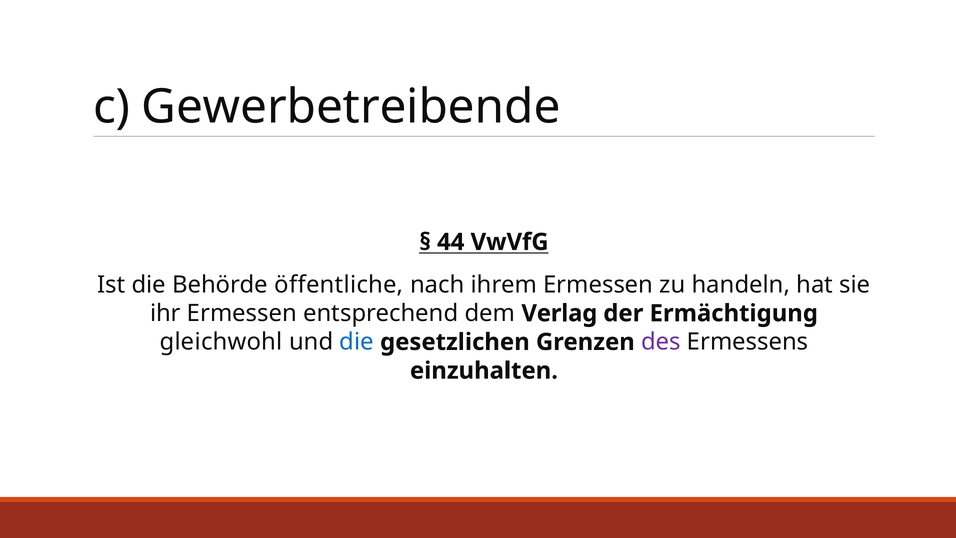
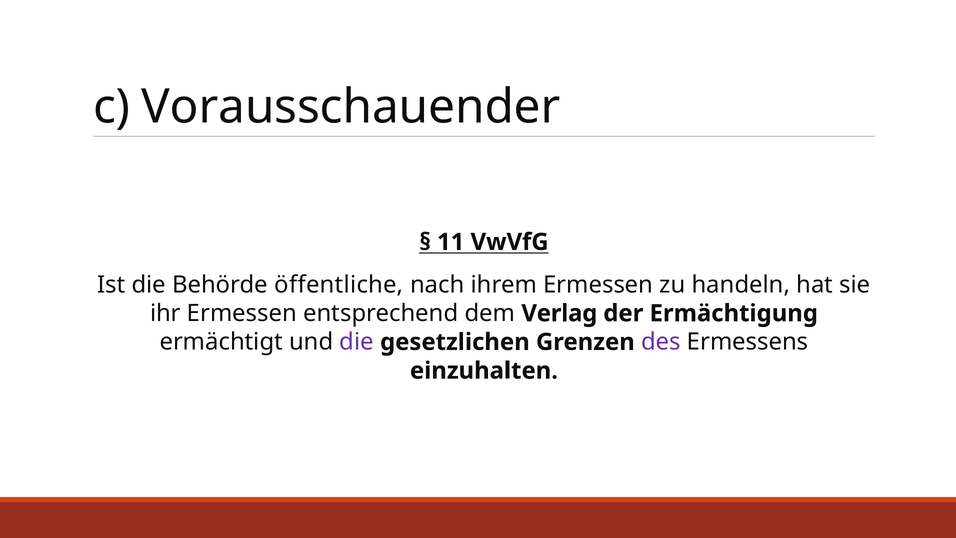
Gewerbetreibende: Gewerbetreibende -> Vorausschauender (351, 107)
44: 44 -> 11 (451, 242)
gleichwohl: gleichwohl -> ermächtigt (221, 342)
die colour: blue -> purple (357, 342)
